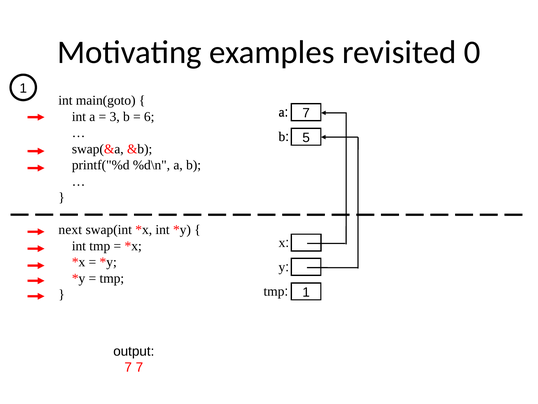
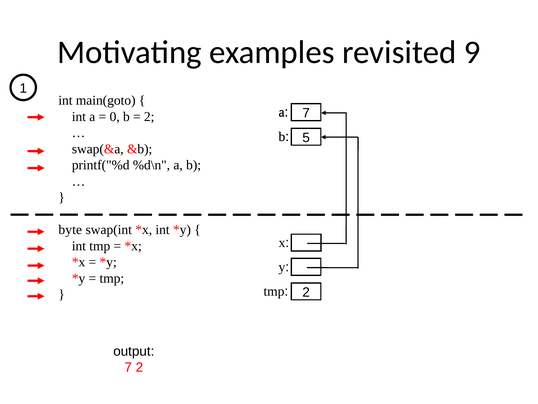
0: 0 -> 9 (472, 52)
3: 3 -> 0 (115, 117)
6: 6 -> 2 (149, 117)
next: next -> byte (70, 229)
tmp 1: 1 -> 2 (306, 292)
7 7: 7 -> 2 (139, 367)
